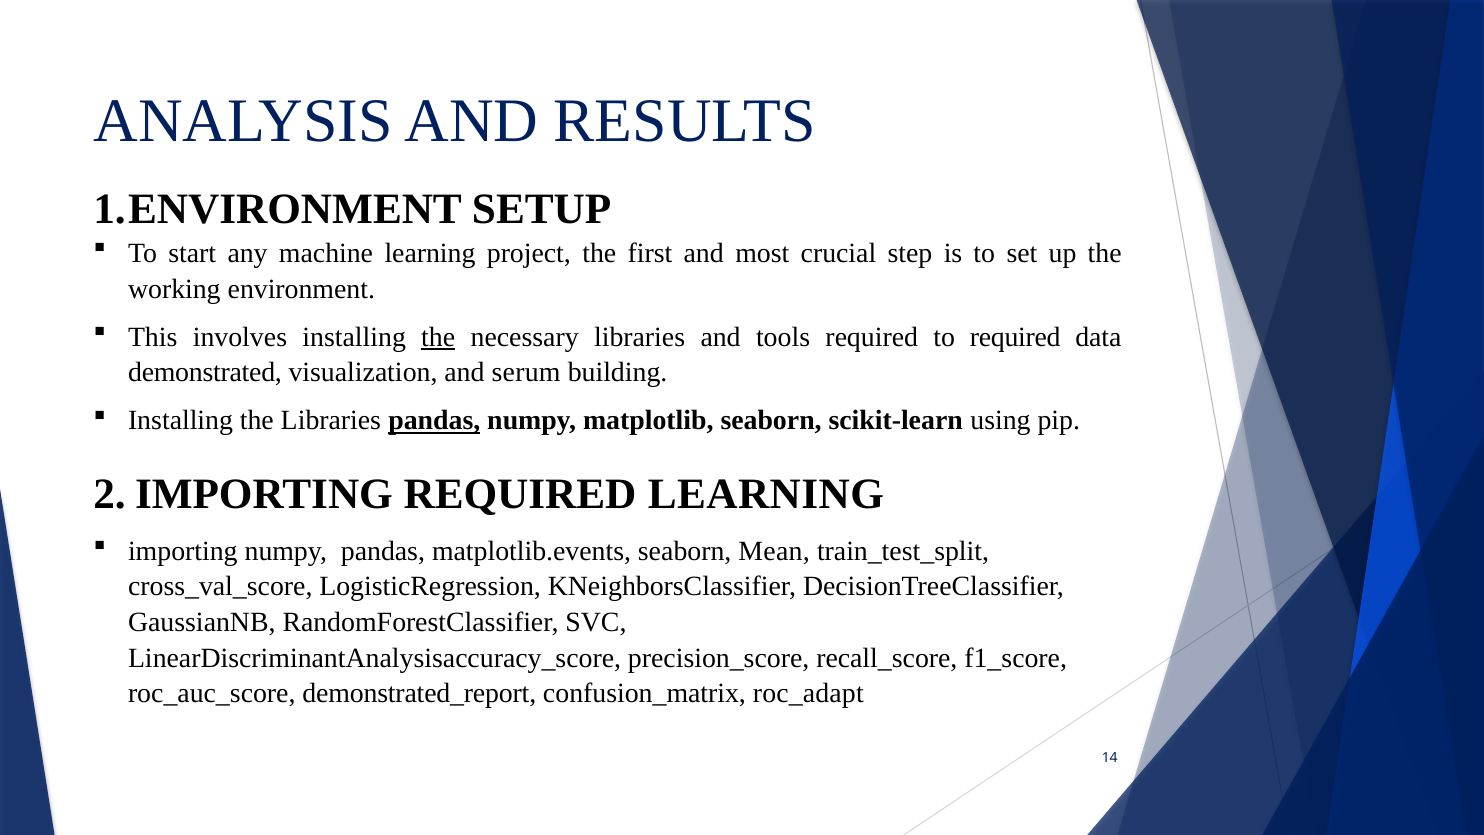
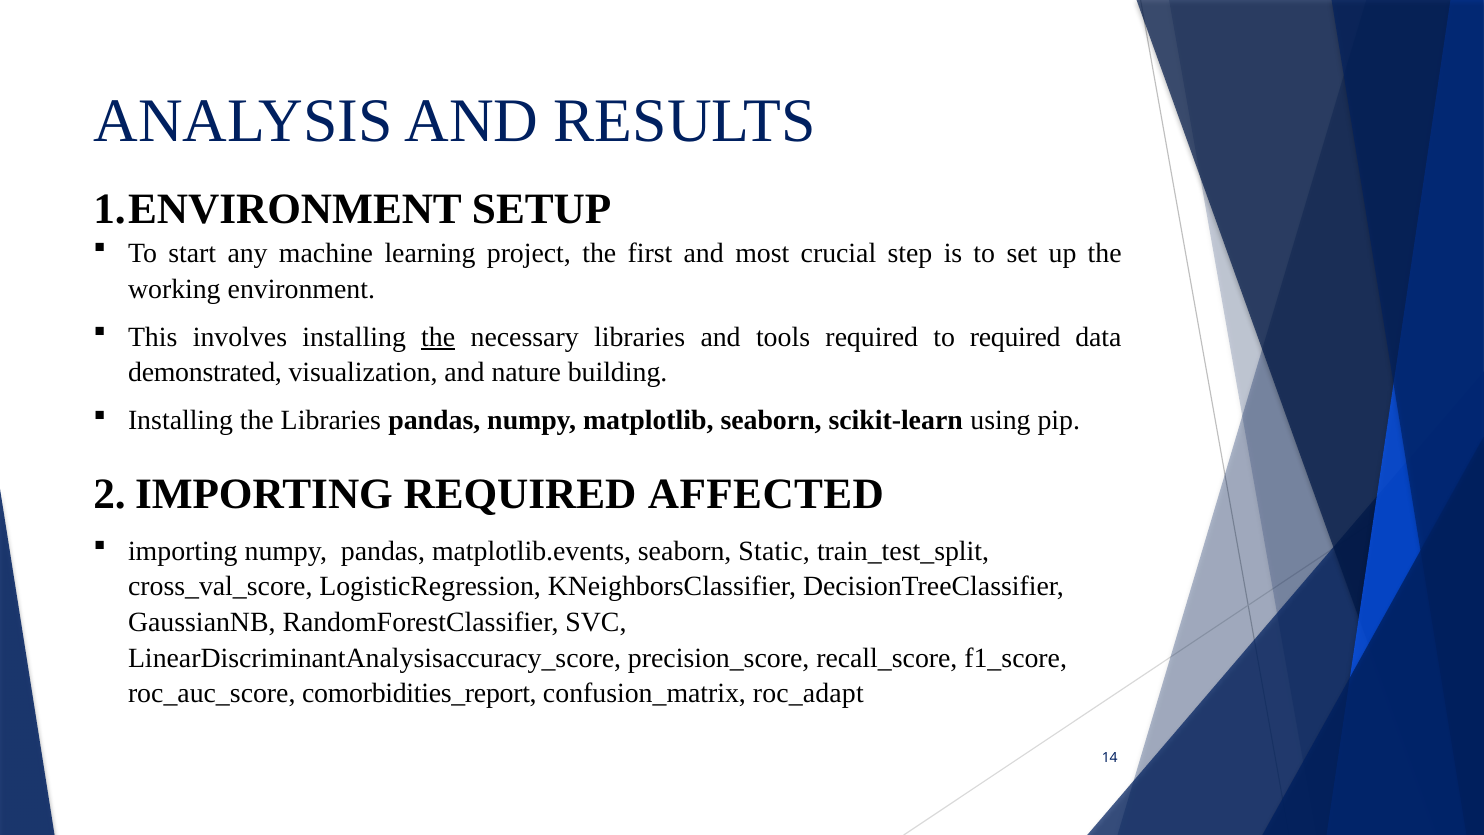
serum: serum -> nature (526, 373)
pandas underline: present -> none (434, 421)
REQUIRED LEARNING: LEARNING -> AFFECTED (766, 494)
Mean: Mean -> Static (774, 551)
demonstrated_report: demonstrated_report -> comorbidities_report (419, 694)
